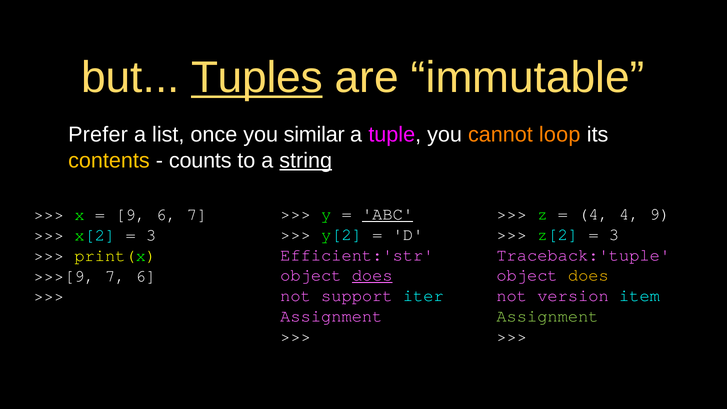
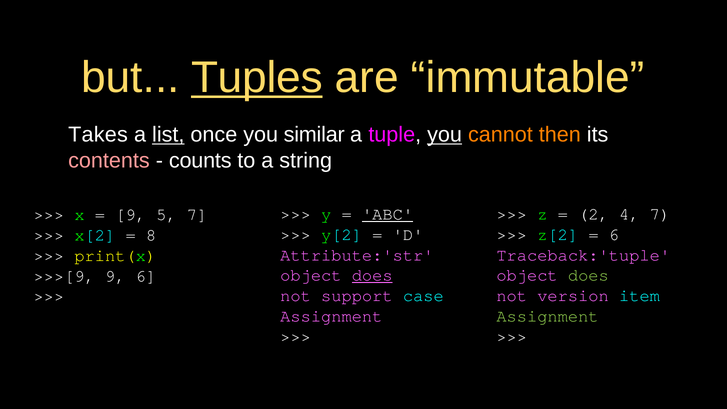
Prefer: Prefer -> Takes (98, 135)
list underline: none -> present (168, 135)
you underline: none -> present (445, 135)
loop: loop -> then (560, 135)
contents colour: yellow -> pink (109, 161)
string underline: present -> none (306, 161)
4: 4 -> 2 (593, 214)
4 9: 9 -> 7 (660, 214)
9 6: 6 -> 5 (166, 215)
3: 3 -> 6 (614, 234)
3: 3 -> 8 (151, 235)
Efficient:'str: Efficient:'str -> Attribute:'str (357, 255)
does colour: yellow -> light green (588, 275)
>>>[9 7: 7 -> 9 (115, 276)
iter: iter -> case (423, 296)
